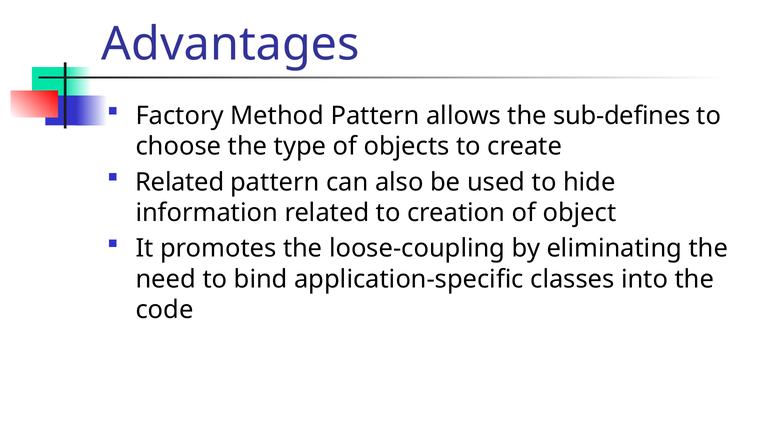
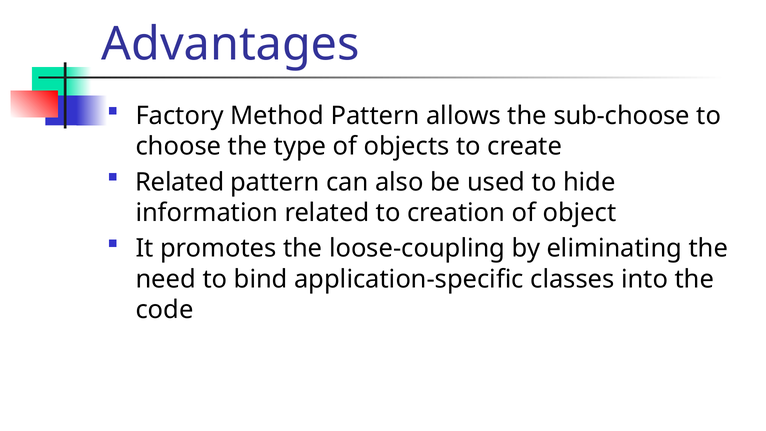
sub-defines: sub-defines -> sub-choose (622, 116)
